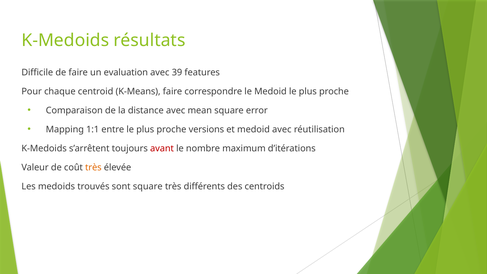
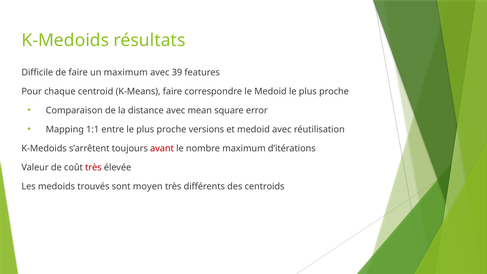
un evaluation: evaluation -> maximum (126, 72)
très colour: orange -> red (93, 167)
sont square: square -> moyen (148, 186)
